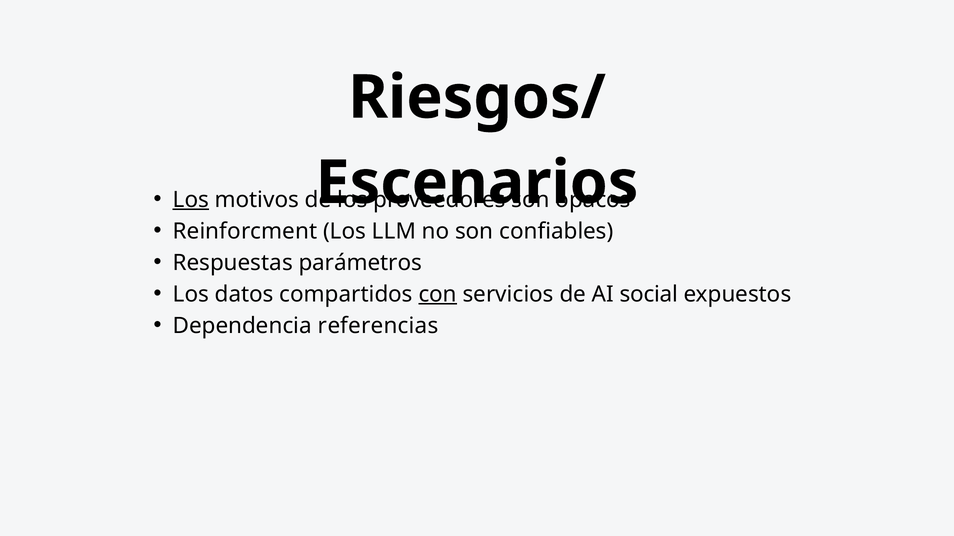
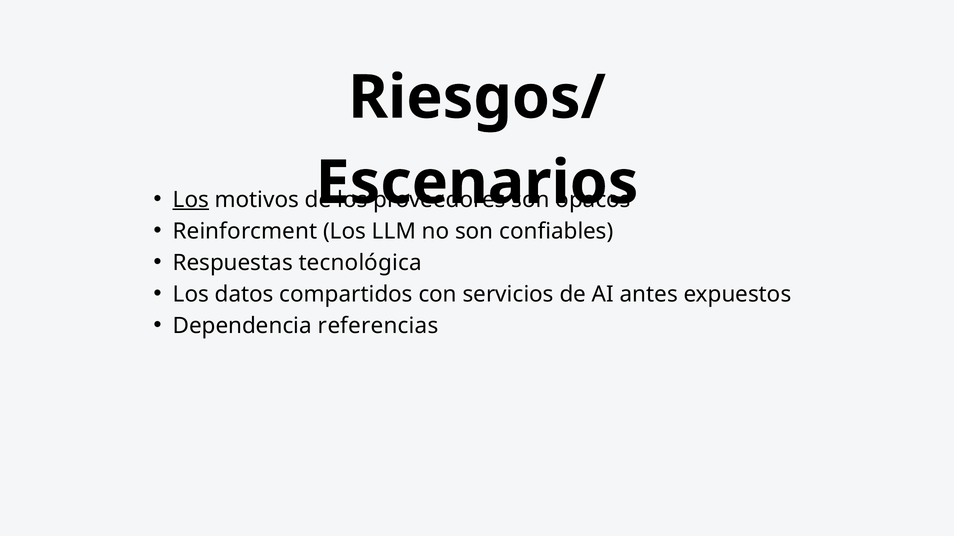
parámetros: parámetros -> tecnológica (360, 263)
con underline: present -> none (438, 295)
social: social -> antes (649, 295)
